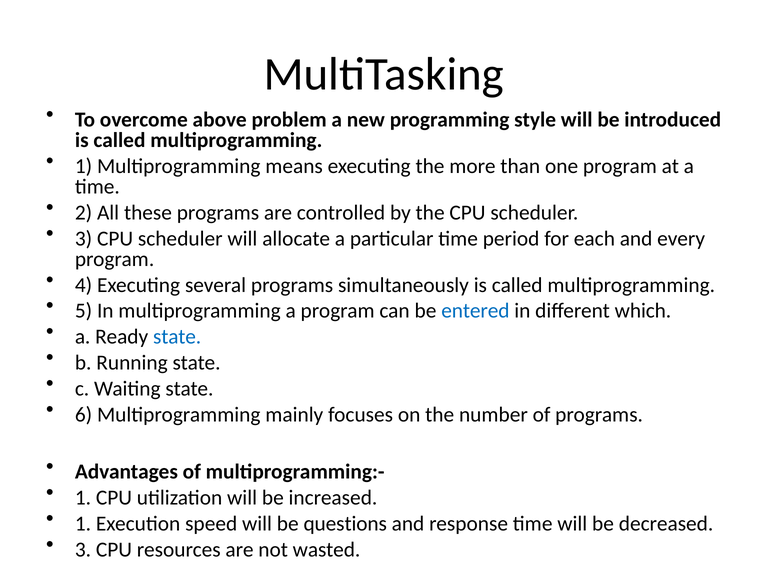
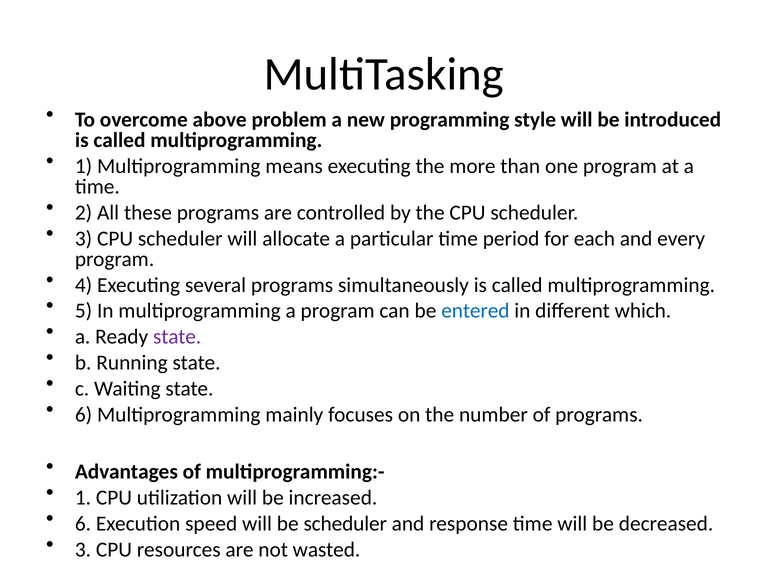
state colour: blue -> purple (177, 337)
1: 1 -> 6 (83, 524)
be questions: questions -> scheduler (345, 524)
